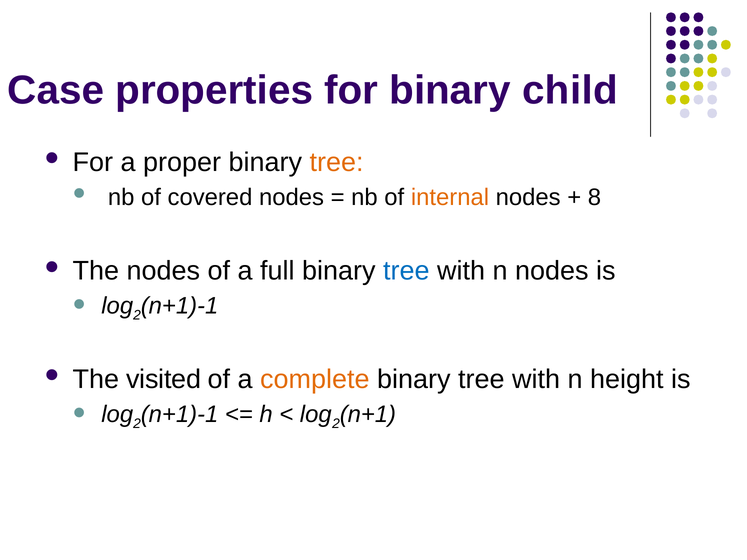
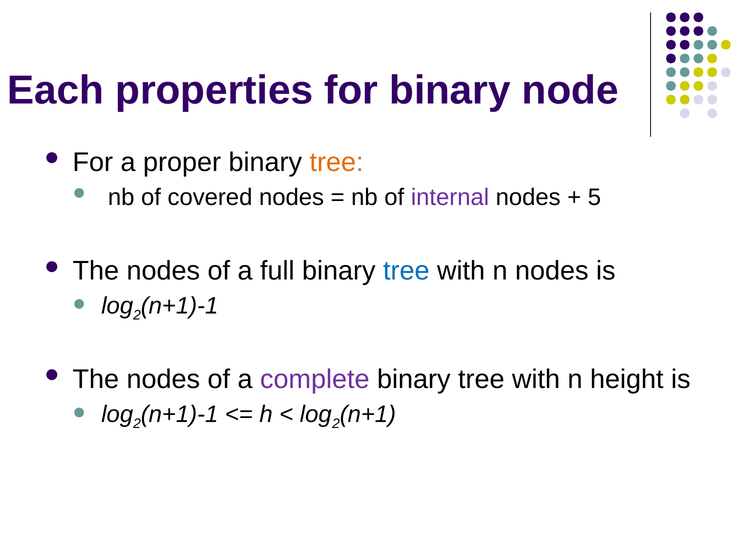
Case: Case -> Each (56, 91)
child: child -> node (570, 91)
internal colour: orange -> purple (450, 197)
8: 8 -> 5 (595, 197)
visited: visited -> nodes (164, 380)
complete colour: orange -> purple (315, 380)
